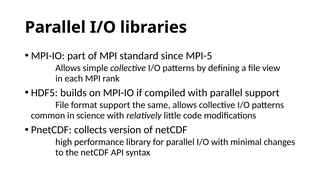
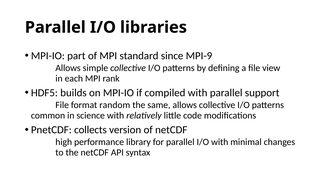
MPI-5: MPI-5 -> MPI-9 (199, 56)
format support: support -> random (115, 105)
